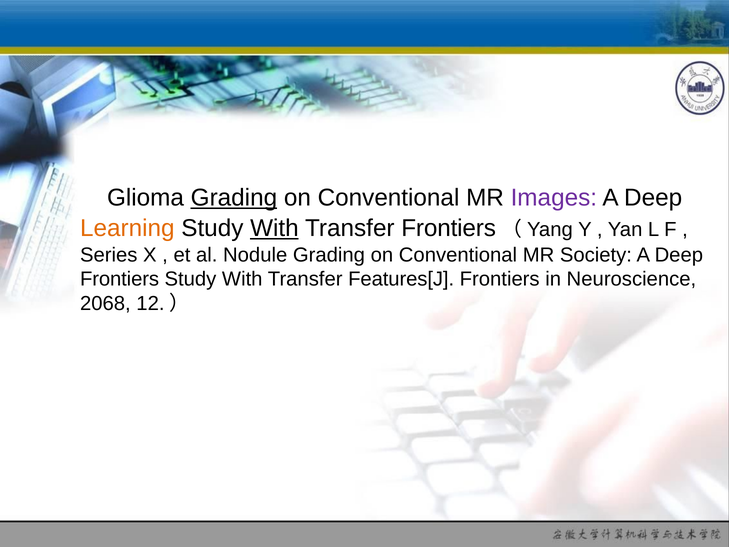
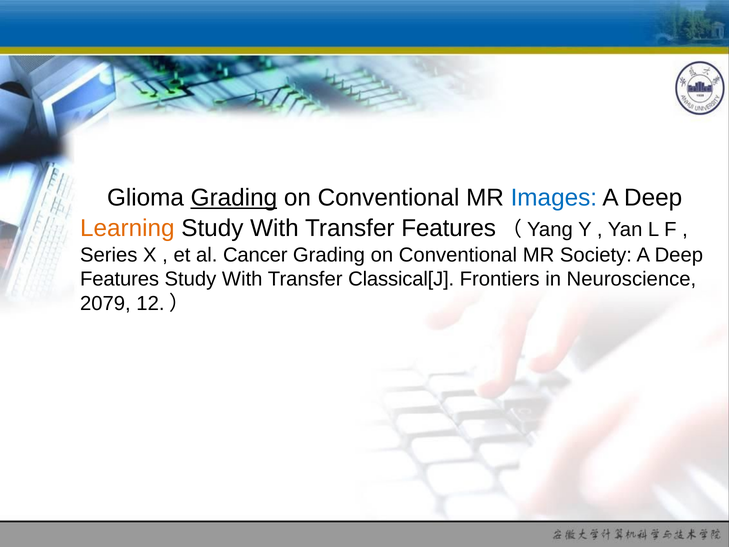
Images colour: purple -> blue (554, 198)
With underline: present -> none (274, 228)
Transfer Frontiers: Frontiers -> Features (449, 228)
Nodule: Nodule -> Cancer (255, 255)
Frontiers: Frontiers -> Features (120, 279)
Features[J: Features[J -> Classical[J (401, 279)
2068: 2068 -> 2079 (105, 303)
